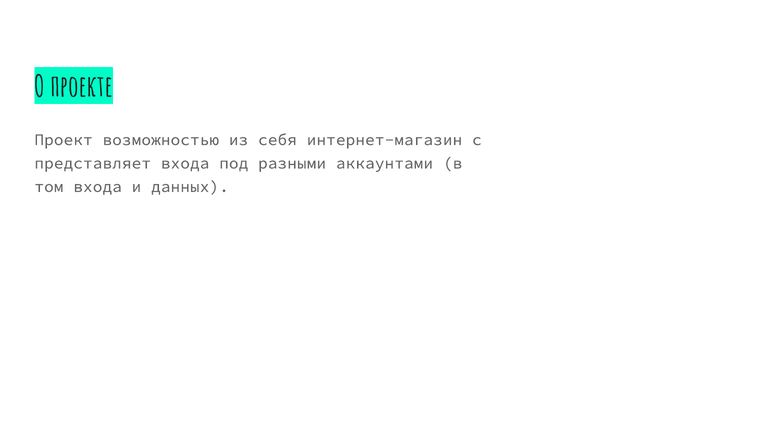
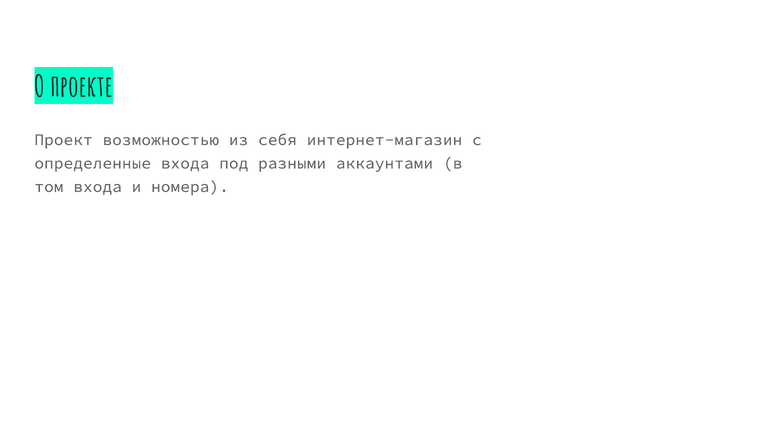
представляет: представляет -> определенные (93, 163)
данных: данных -> номера (190, 187)
